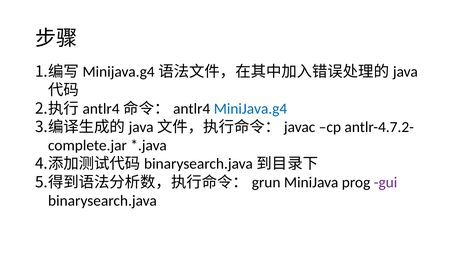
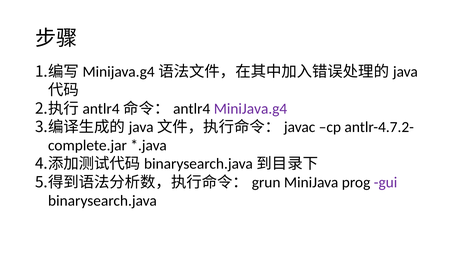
MiniJava.g4 colour: blue -> purple (250, 109)
